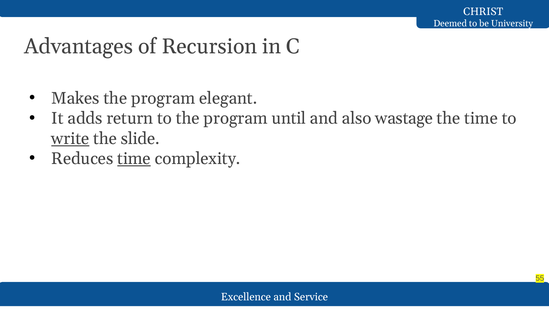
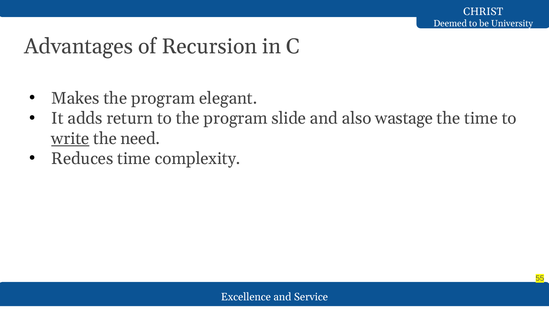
until: until -> slide (289, 118)
slide: slide -> need (140, 138)
time underline: present -> none (134, 159)
